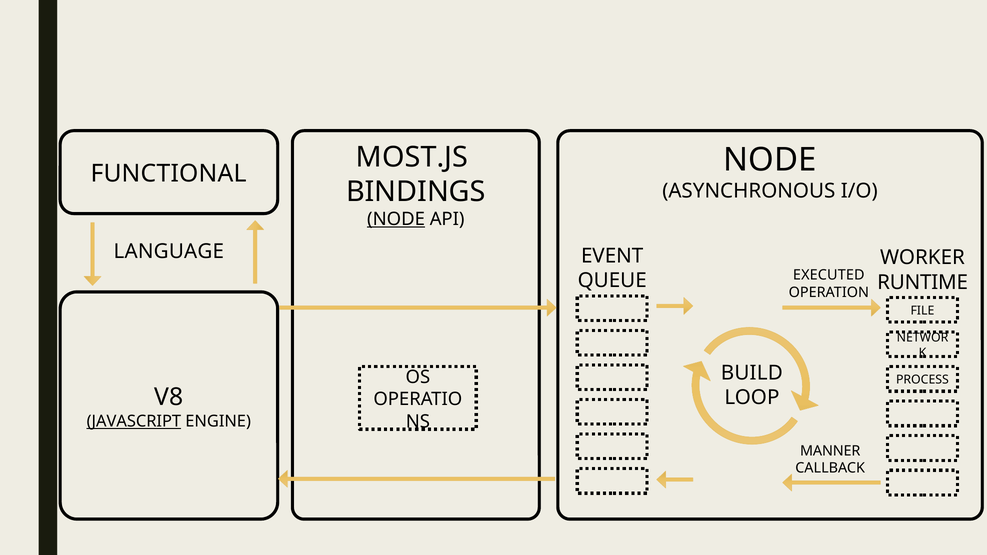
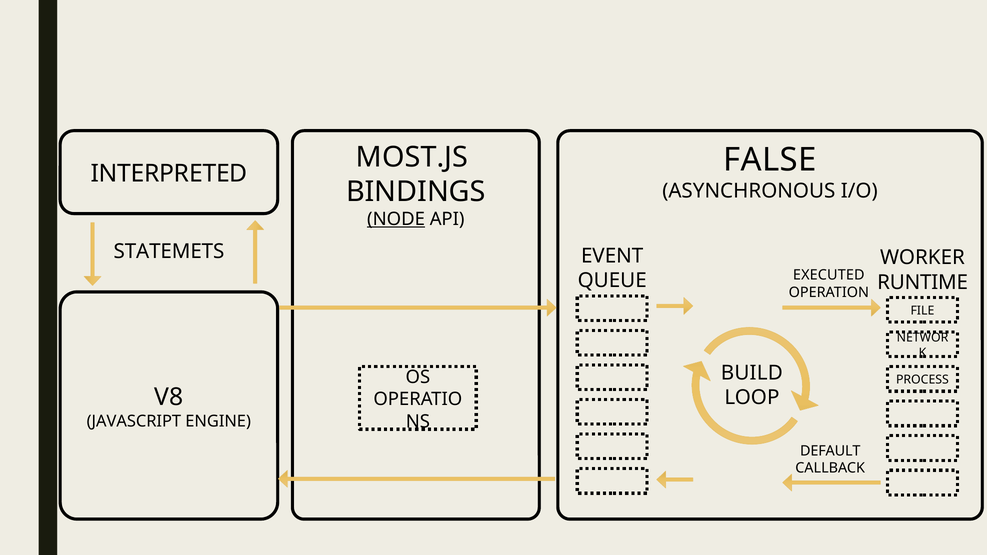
NODE: NODE -> FALSE (770, 160)
FUNCTIONAL: FUNCTIONAL -> INTERPRETED (169, 174)
LANGUAGE: LANGUAGE -> STATEMETS (169, 252)
JAVASCRIPT underline: present -> none (134, 422)
MANNER: MANNER -> DEFAULT (830, 451)
